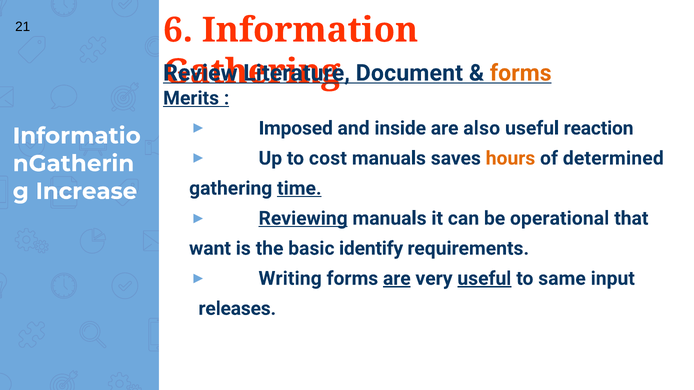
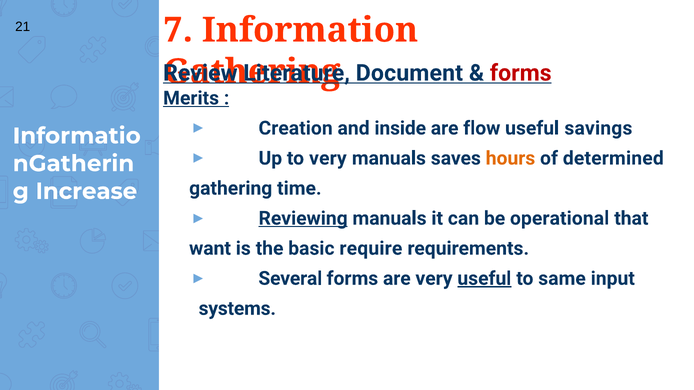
6: 6 -> 7 (178, 30)
forms colour: orange -> red (521, 73)
Imposed: Imposed -> Creation (296, 128)
also: also -> flow (482, 128)
reaction: reaction -> savings (598, 128)
to cost: cost -> very (328, 158)
time underline: present -> none (299, 188)
identify: identify -> require (371, 249)
Writing: Writing -> Several (290, 279)
are underline: present -> none (397, 279)
releases: releases -> systems (237, 309)
